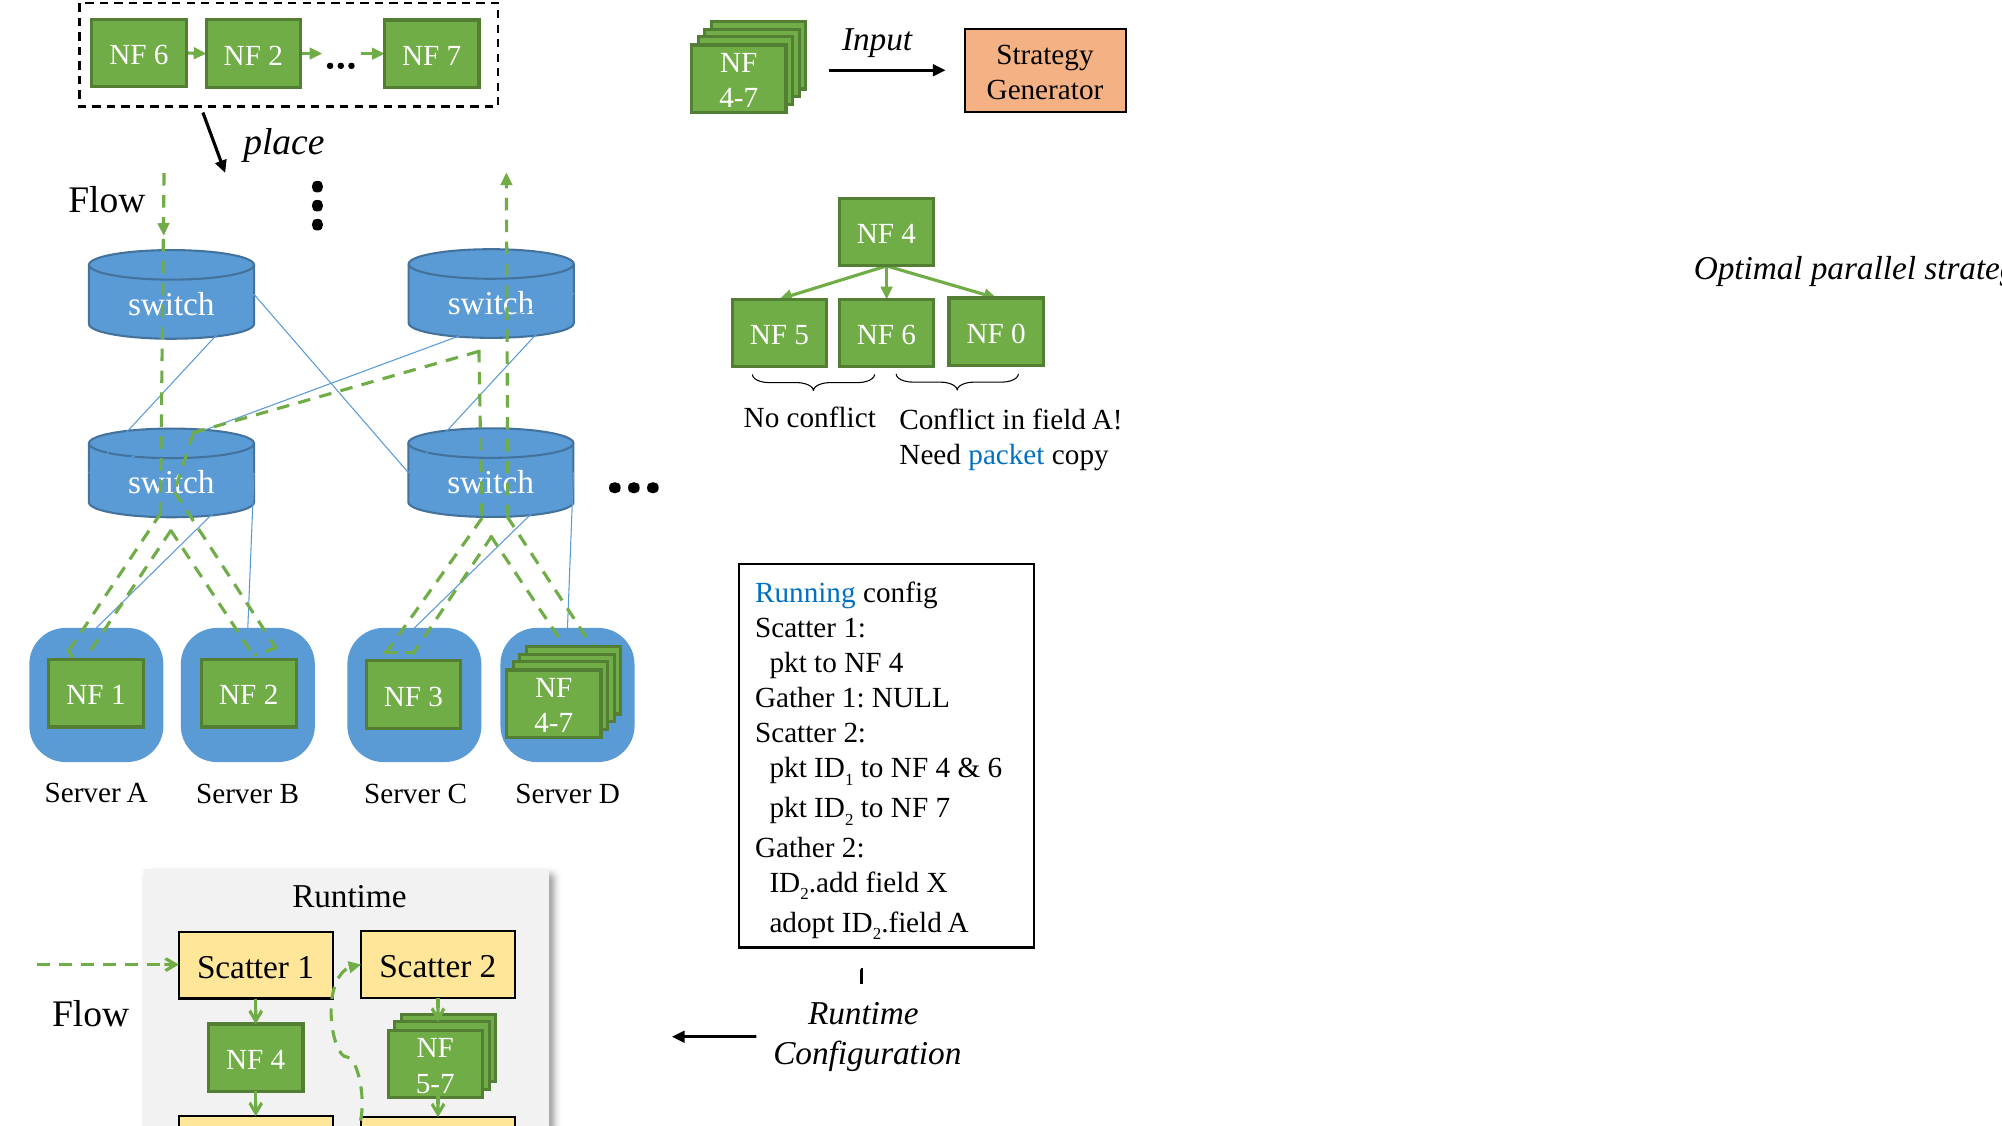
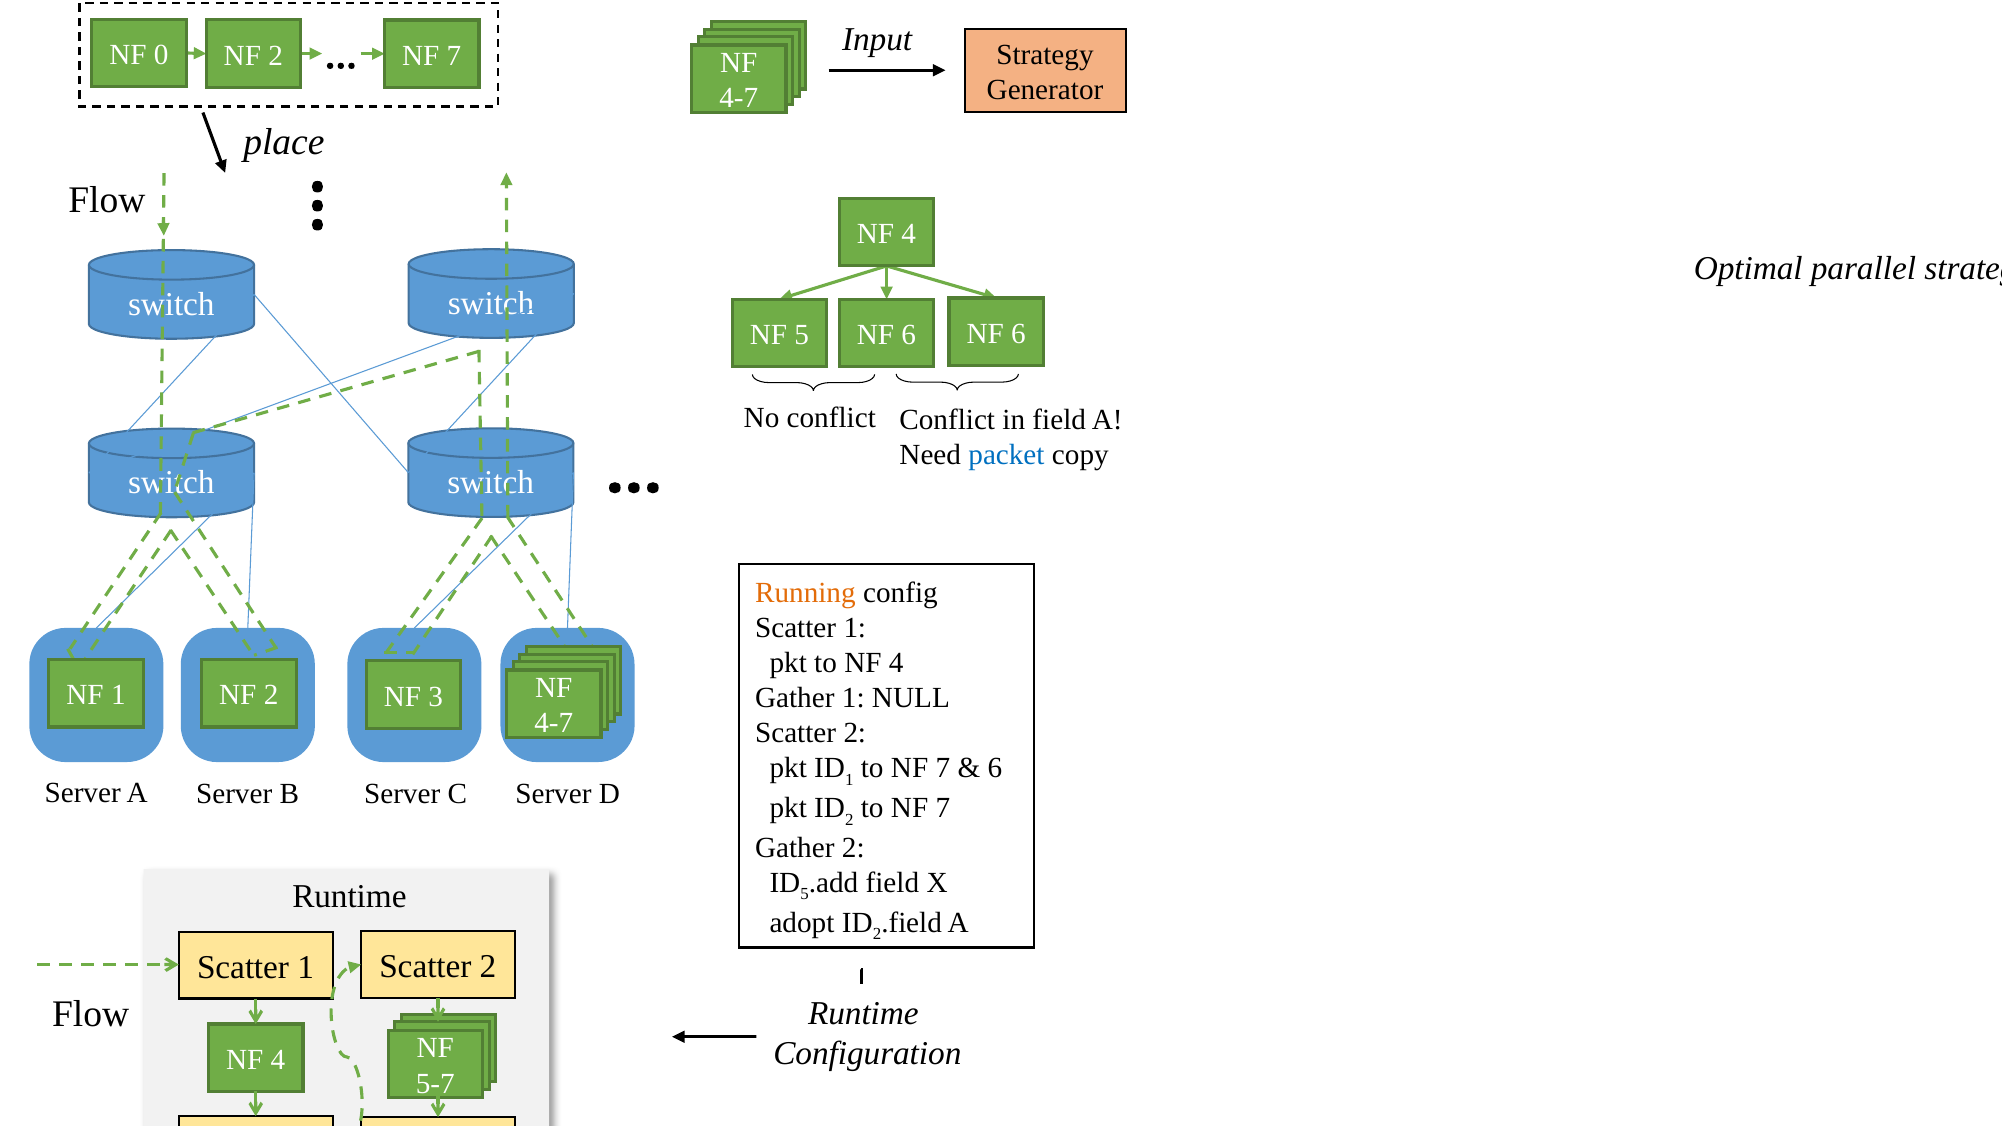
6: 6 -> 0 (161, 55)
6 NF 0: 0 -> 6 (1018, 334)
Running colour: blue -> orange (805, 593)
1 to NF 4: 4 -> 7 (943, 768)
2: 2 -> 5 (805, 894)
